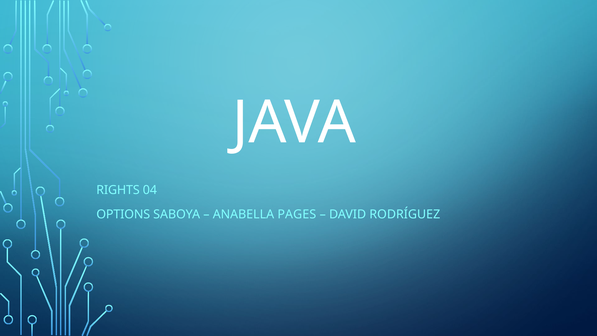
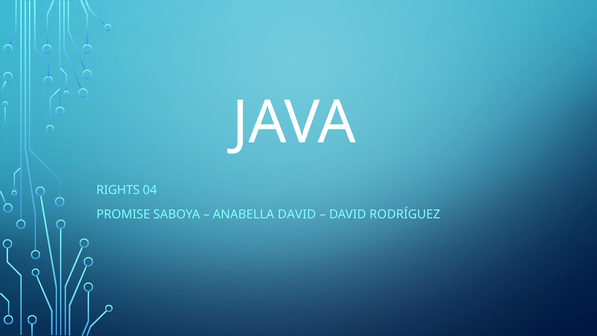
OPTIONS: OPTIONS -> PROMISE (123, 214)
ANABELLA PAGES: PAGES -> DAVID (297, 214)
